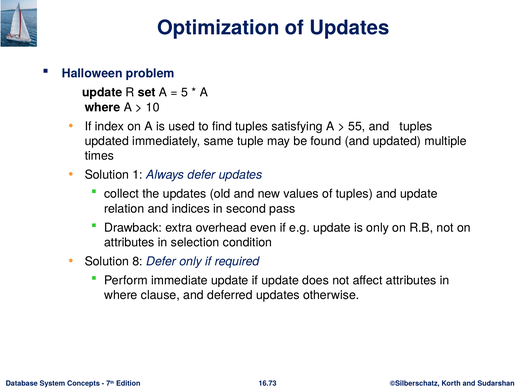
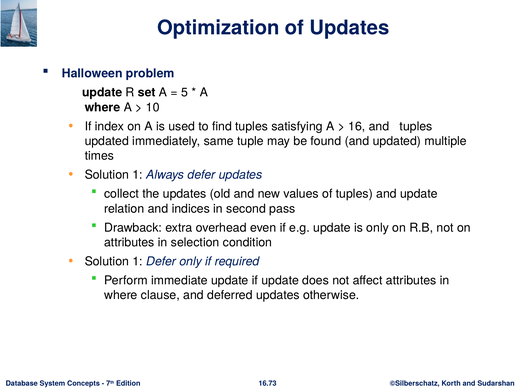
55: 55 -> 16 (357, 126)
8: 8 -> 1 (138, 261)
